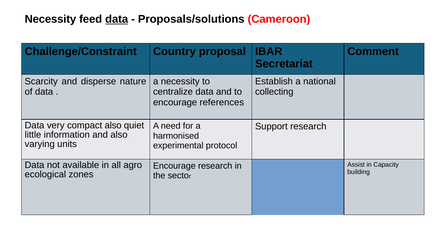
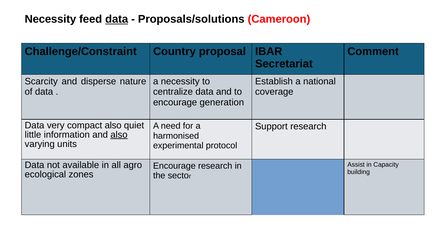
collecting: collecting -> coverage (274, 92)
references: references -> generation (222, 102)
also underline: none -> present (119, 135)
